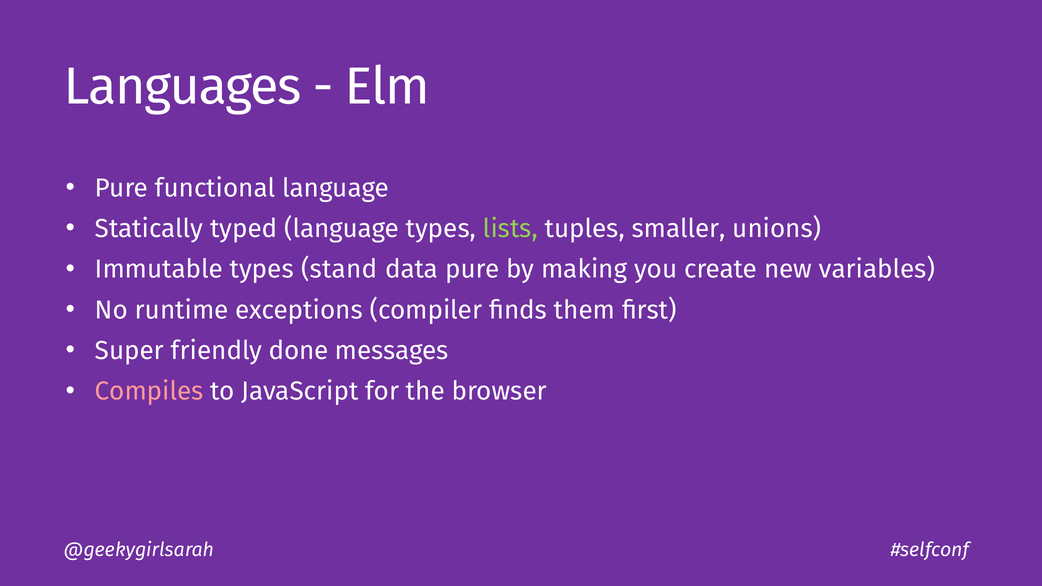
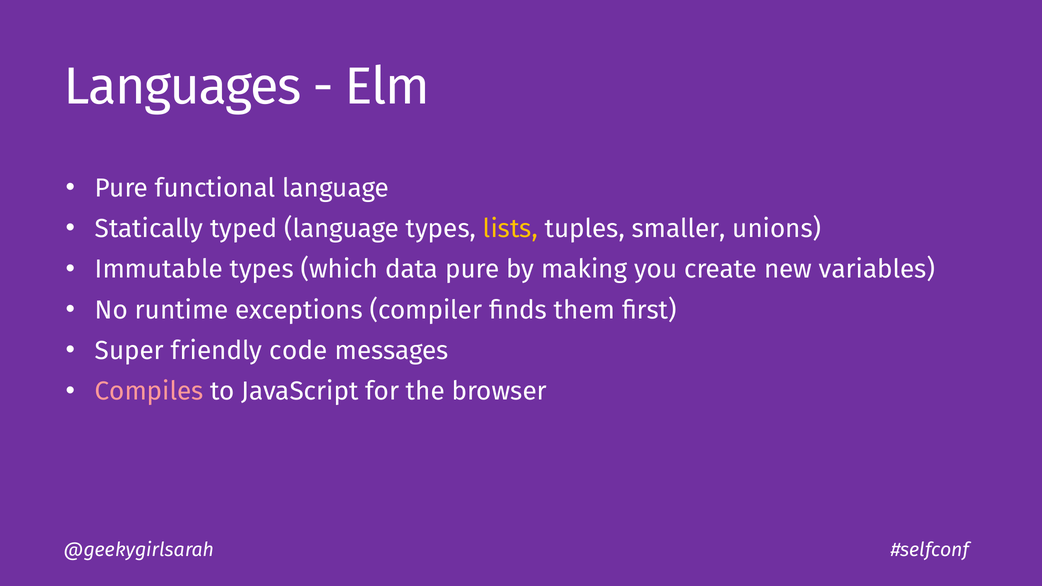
lists colour: light green -> yellow (510, 229)
stand: stand -> which (339, 269)
done: done -> code (298, 351)
